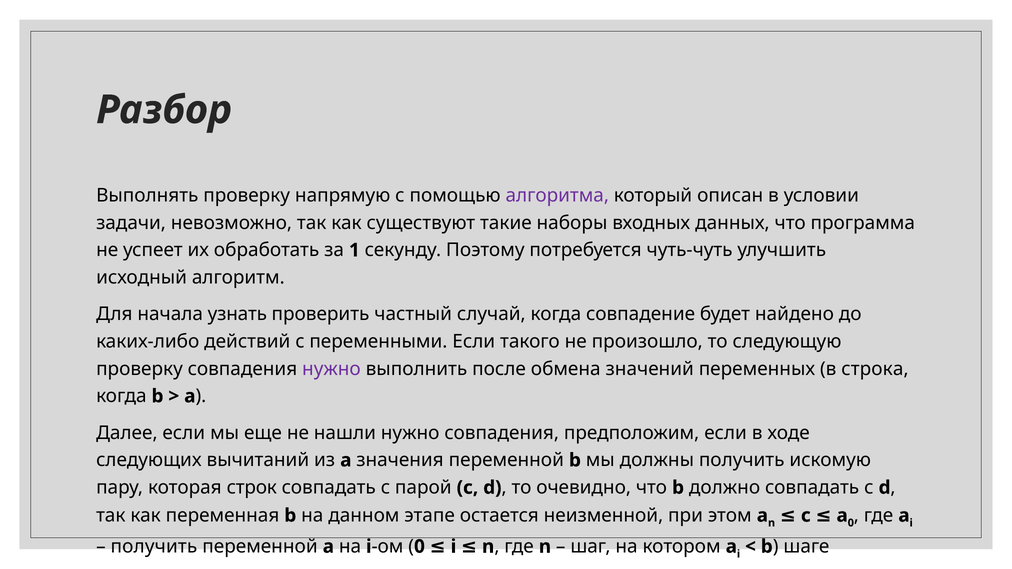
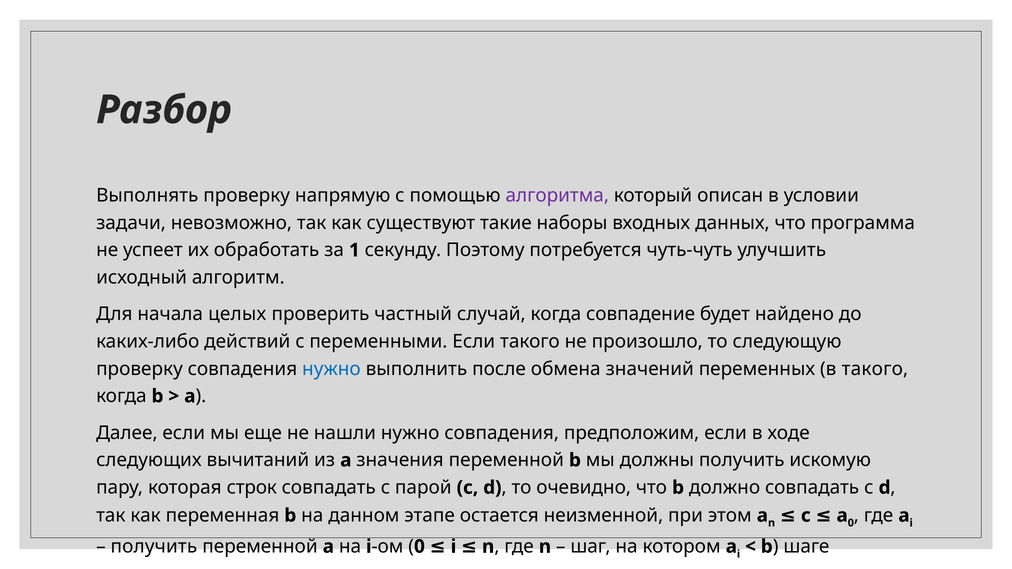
узнать: узнать -> целых (237, 314)
нужно colour: purple -> blue (331, 369)
в строка: строка -> такого (875, 369)
